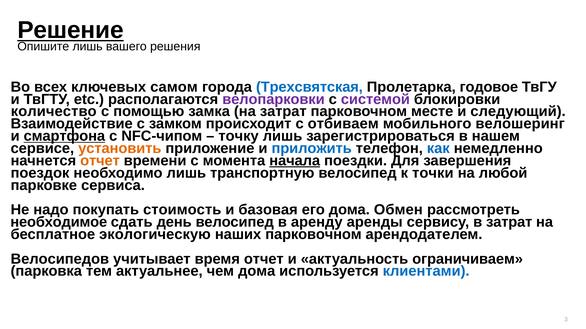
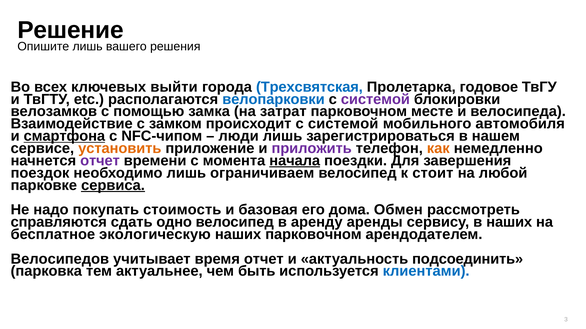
Решение underline: present -> none (71, 30)
самом: самом -> выйти (174, 87)
велопарковки colour: purple -> blue (273, 99)
количество: количество -> велозамков (54, 112)
следующий: следующий -> велосипеда (518, 112)
происходит с отбиваем: отбиваем -> системой (343, 124)
велошеринг: велошеринг -> автомобиля (520, 124)
точку: точку -> люди (239, 136)
приложить colour: blue -> purple (312, 149)
как colour: blue -> orange (438, 149)
отчет colour: orange -> purple (100, 161)
транспортную: транспортную -> ограничиваем (262, 173)
точки: точки -> стоит (433, 173)
сервиса underline: none -> present (113, 186)
необходимое: необходимое -> справляются (59, 222)
день: день -> одно (174, 222)
в затрат: затрат -> наших (509, 222)
ограничиваем: ограничиваем -> подсоединить (468, 259)
чем дома: дома -> быть (257, 272)
